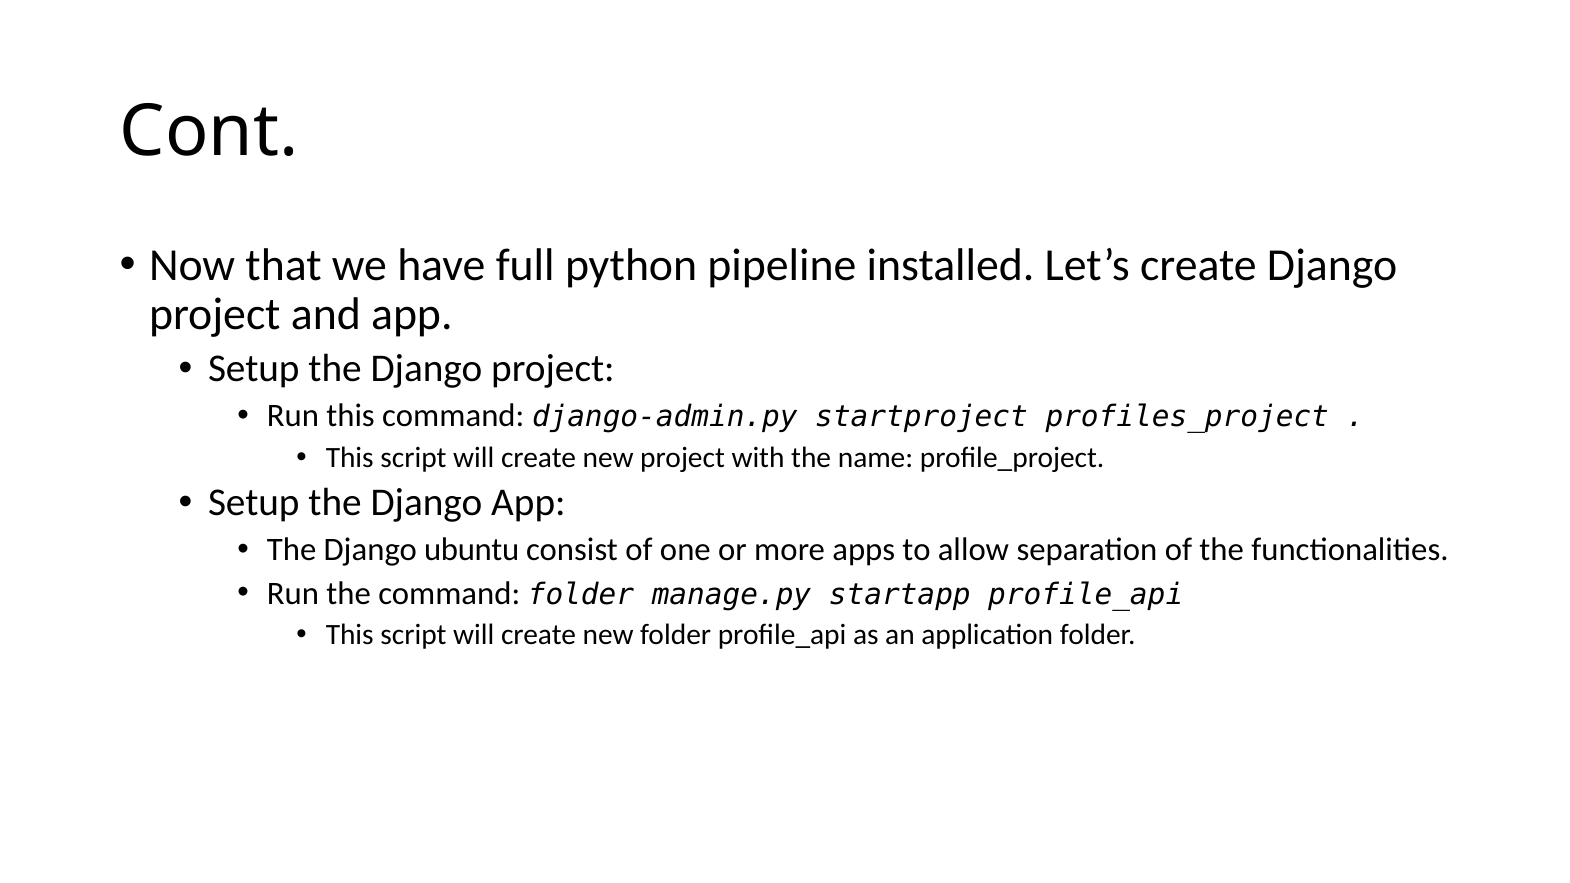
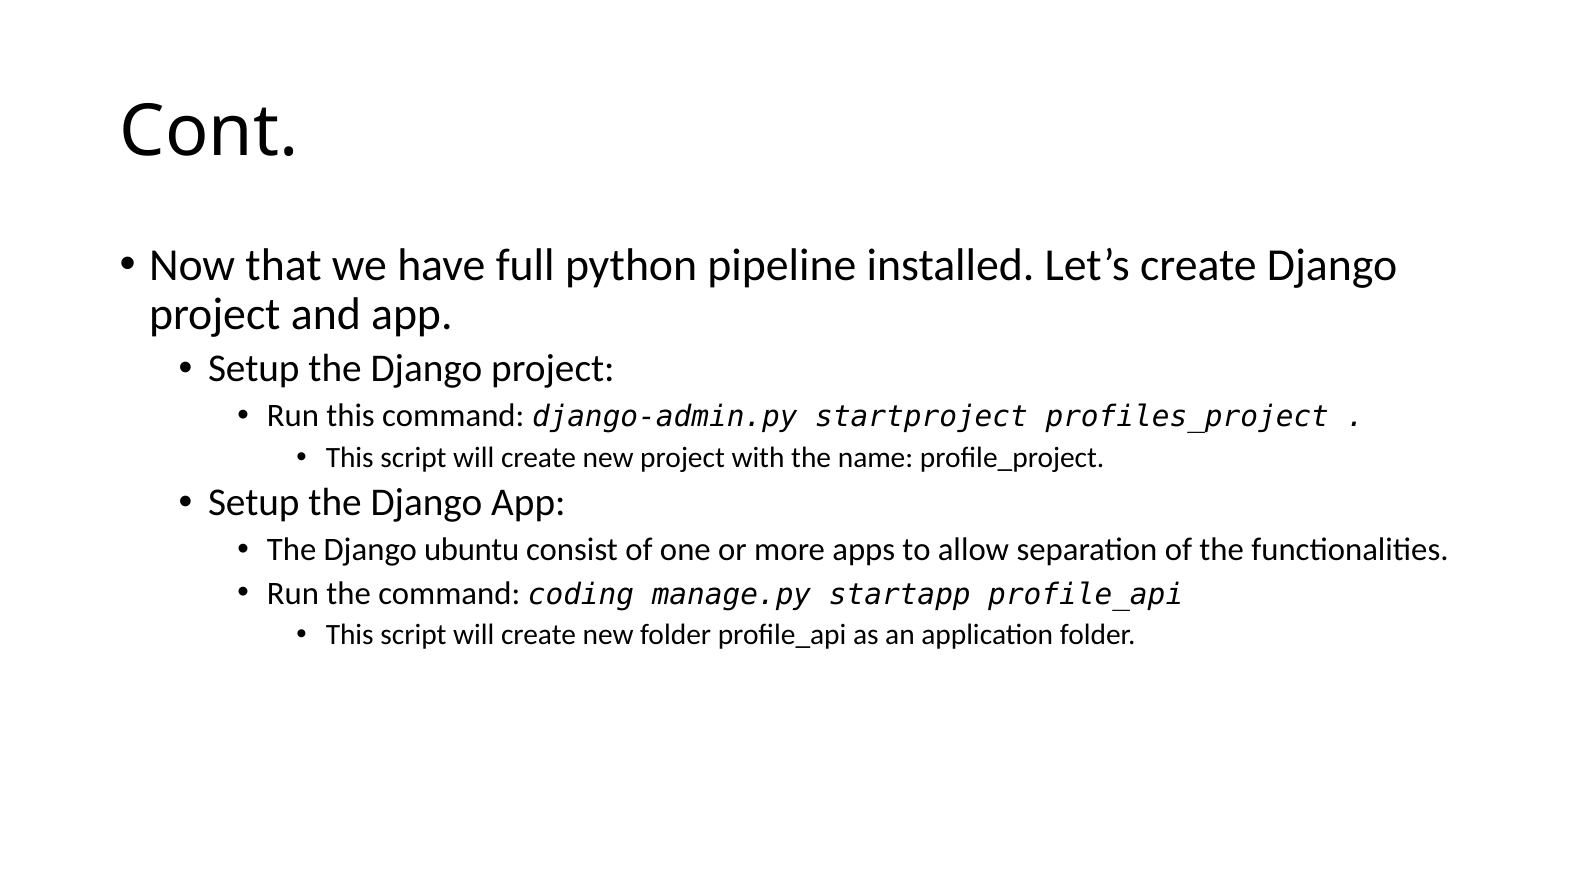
command folder: folder -> coding (581, 595)
